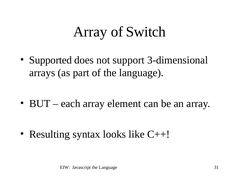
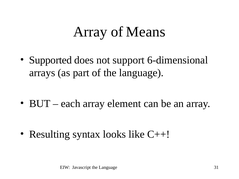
Switch: Switch -> Means (146, 32)
3-dimensional: 3-dimensional -> 6-dimensional (178, 60)
